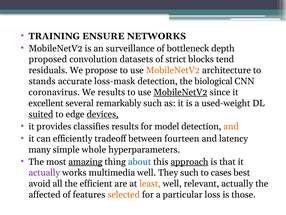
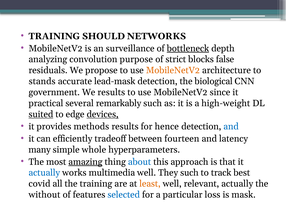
ENSURE: ENSURE -> SHOULD (103, 36)
bottleneck underline: none -> present (188, 48)
proposed: proposed -> analyzing (48, 59)
datasets: datasets -> purpose (136, 59)
tend: tend -> false (225, 59)
loss-mask: loss-mask -> lead-mask (115, 81)
coronavirus: coronavirus -> government (54, 92)
MobileNetV2 underline: present -> none (180, 92)
excellent: excellent -> practical (46, 103)
used-weight: used-weight -> high-weight (226, 103)
classifies: classifies -> methods (91, 126)
model: model -> hence (167, 126)
and colour: orange -> blue (231, 126)
approach underline: present -> none (189, 161)
actually colour: purple -> blue (44, 172)
cases: cases -> track (221, 172)
avoid: avoid -> covid (39, 183)
the efficient: efficient -> training (96, 183)
affected: affected -> without (44, 194)
selected colour: orange -> blue (124, 194)
those: those -> mask (244, 194)
